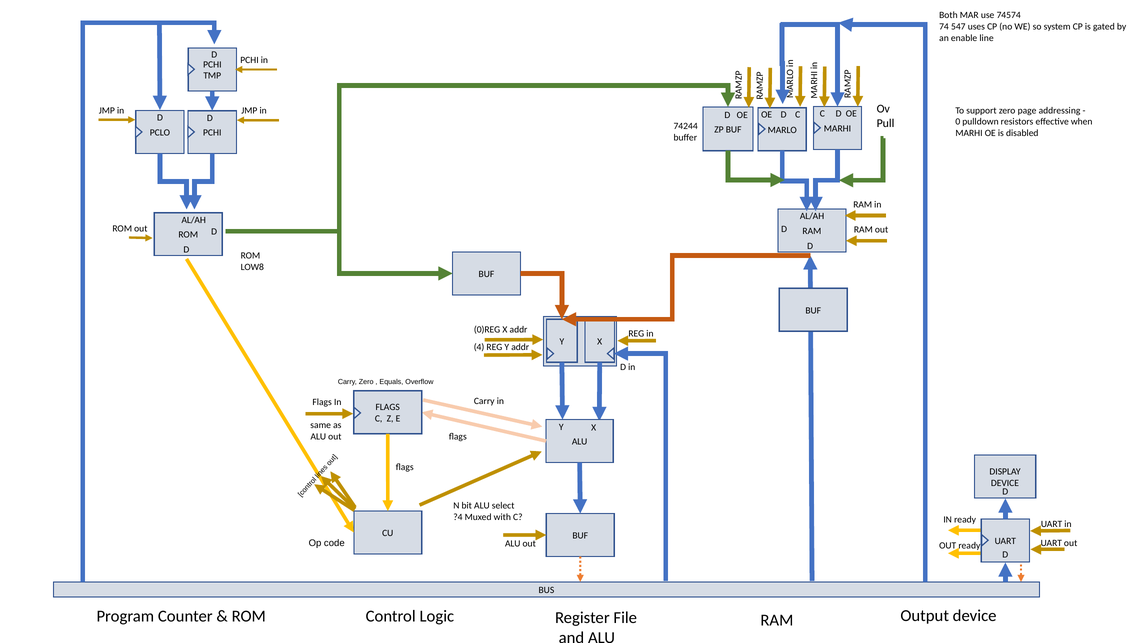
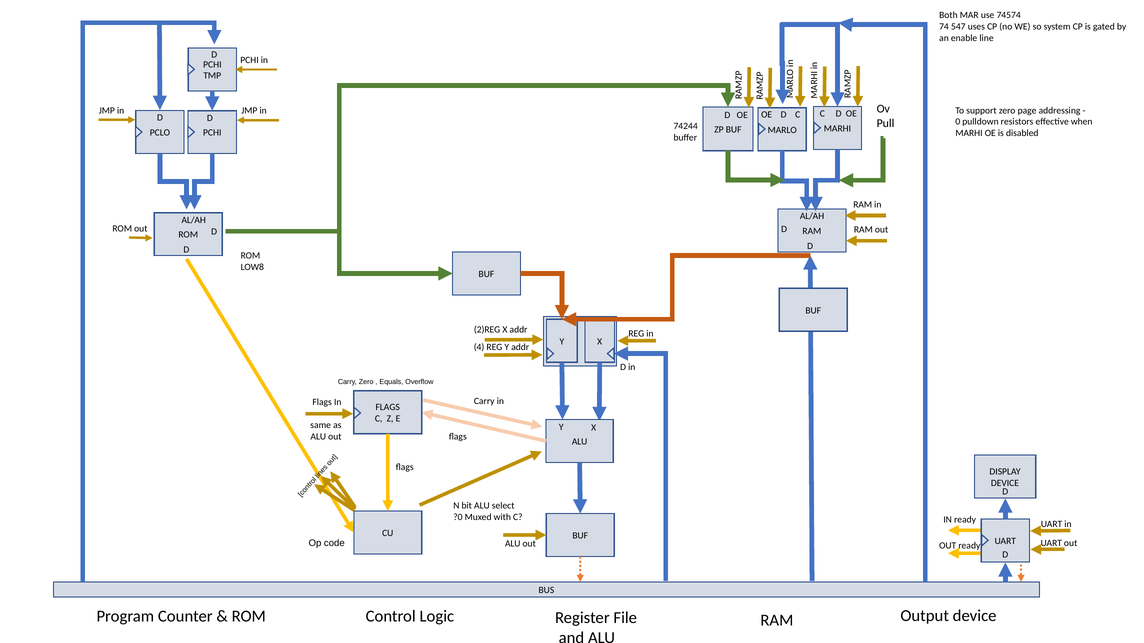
0)REG: 0)REG -> 2)REG (487, 330)
?4: ?4 -> ?0 (458, 517)
